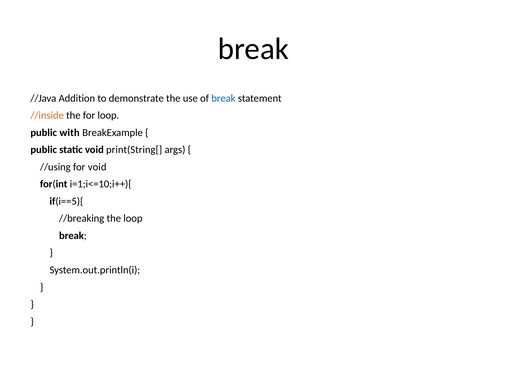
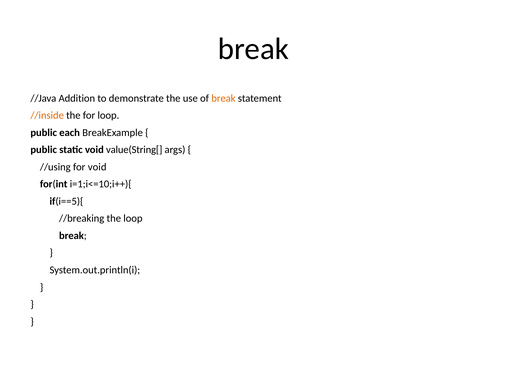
break colour: blue -> orange (223, 98)
with: with -> each (70, 133)
print(String[: print(String[ -> value(String[ (134, 150)
